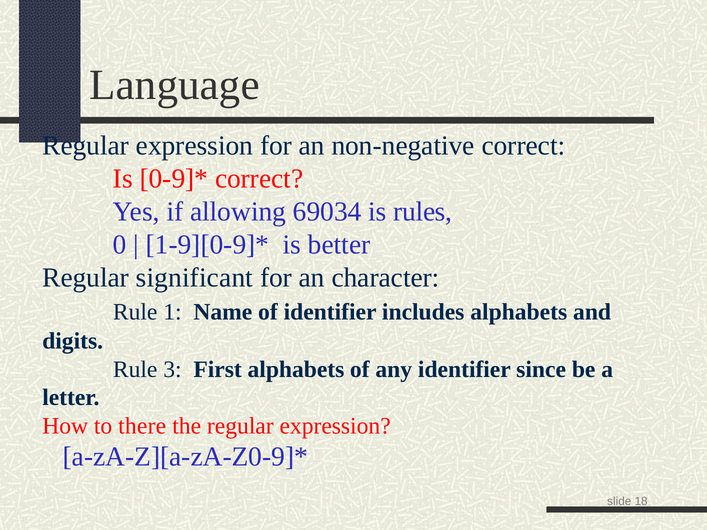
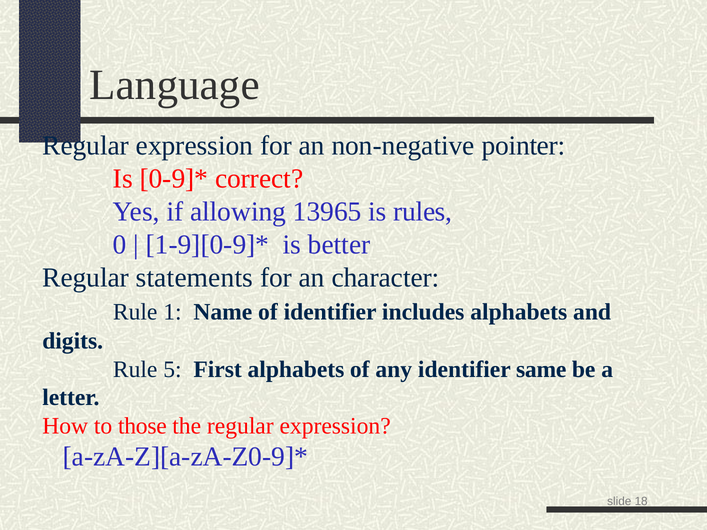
non-negative correct: correct -> pointer (524, 146)
69034: 69034 -> 13965 (327, 212)
significant: significant -> statements (194, 278)
3: 3 -> 5 (172, 369)
since: since -> same (541, 369)
there: there -> those (142, 426)
